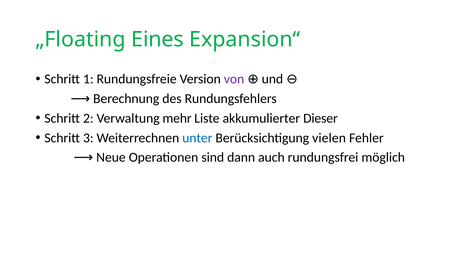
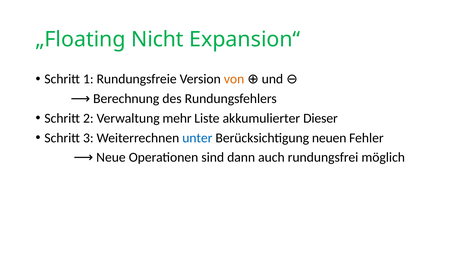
Eines: Eines -> Nicht (157, 39)
von colour: purple -> orange (234, 79)
vielen: vielen -> neuen (329, 138)
